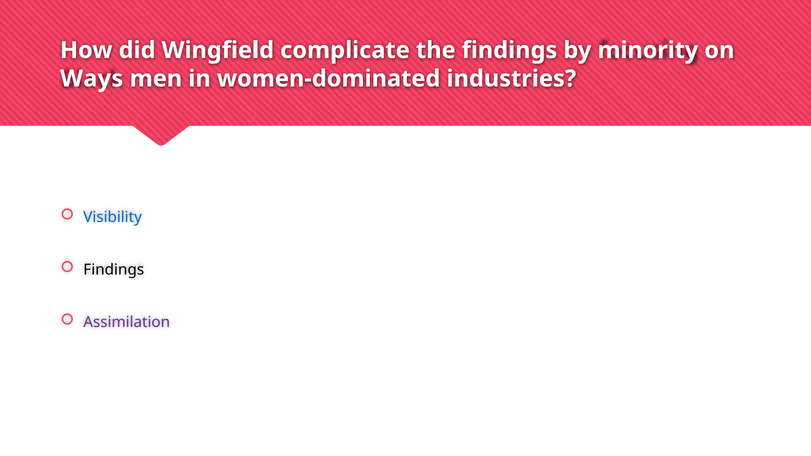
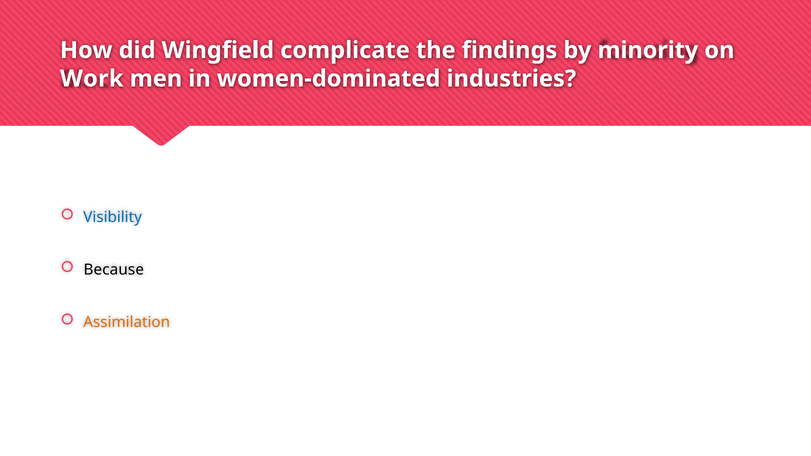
Ways: Ways -> Work (92, 79)
Findings: Findings -> Because (114, 270)
Assimilation colour: purple -> orange (127, 323)
